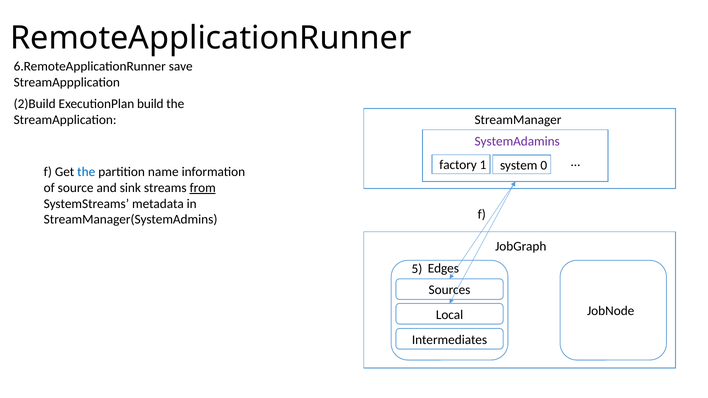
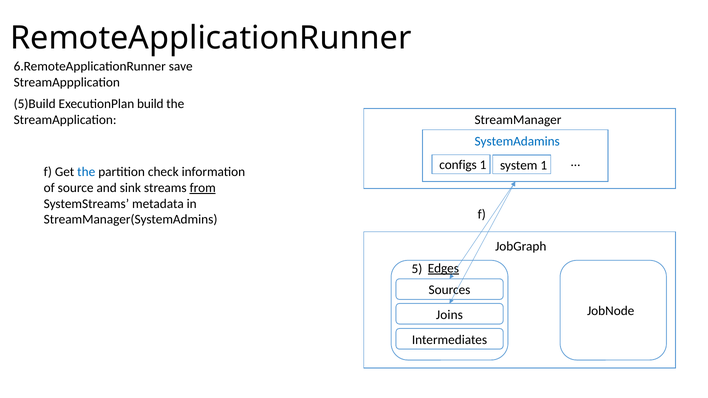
2)Build: 2)Build -> 5)Build (35, 104)
SystemAdamins colour: purple -> blue (517, 141)
factory: factory -> configs (458, 165)
system 0: 0 -> 1 (544, 165)
name: name -> check (163, 172)
Edges underline: none -> present (443, 268)
Local: Local -> Joins (449, 315)
